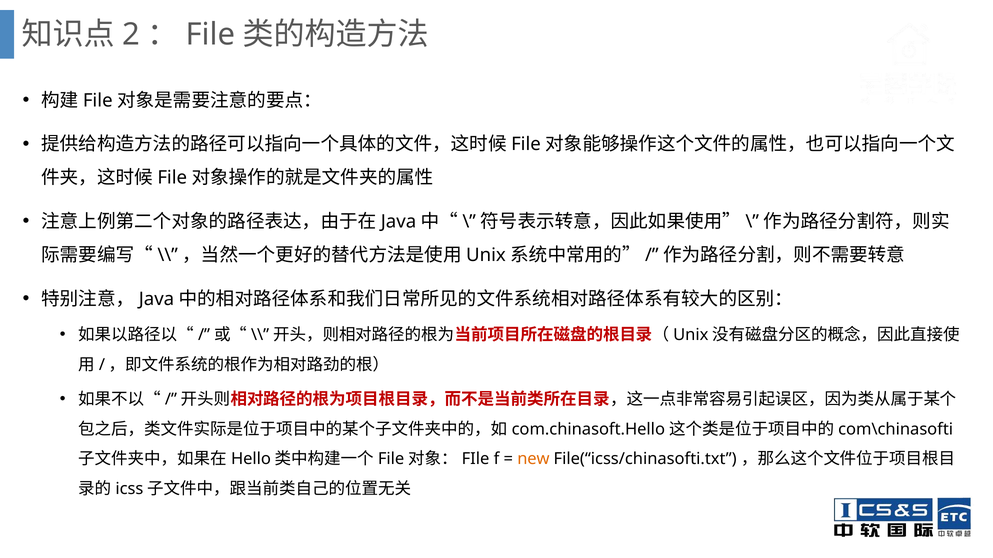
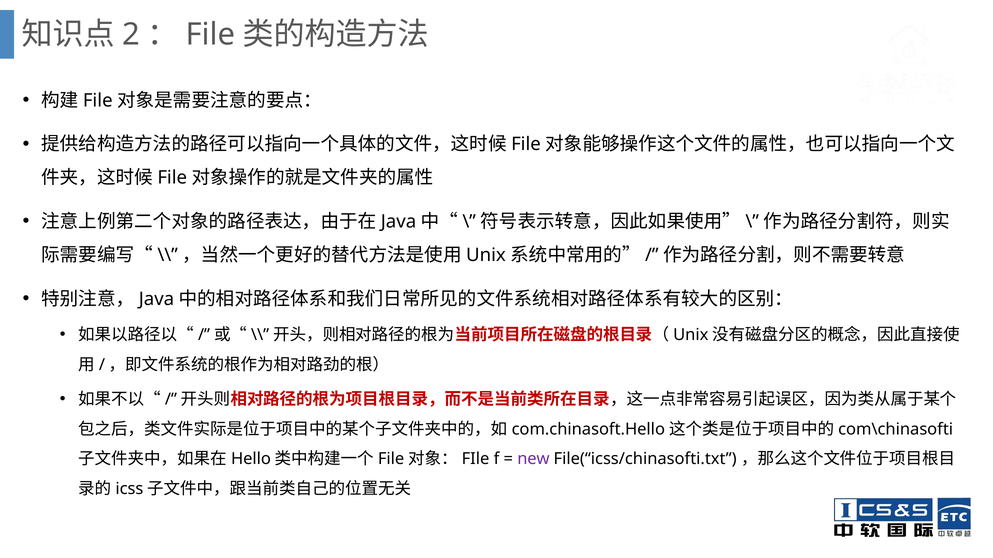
new colour: orange -> purple (533, 459)
